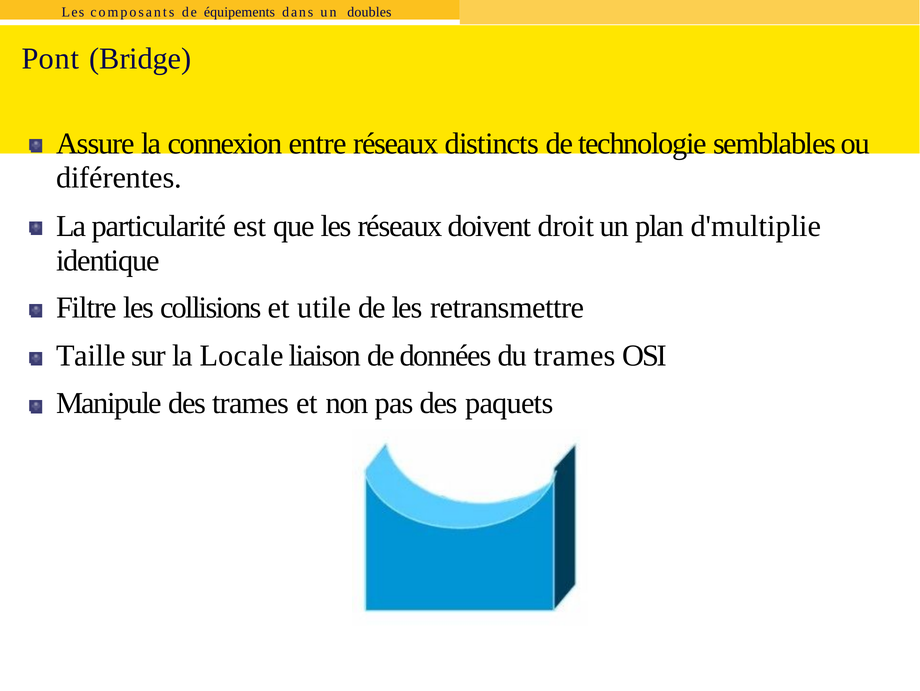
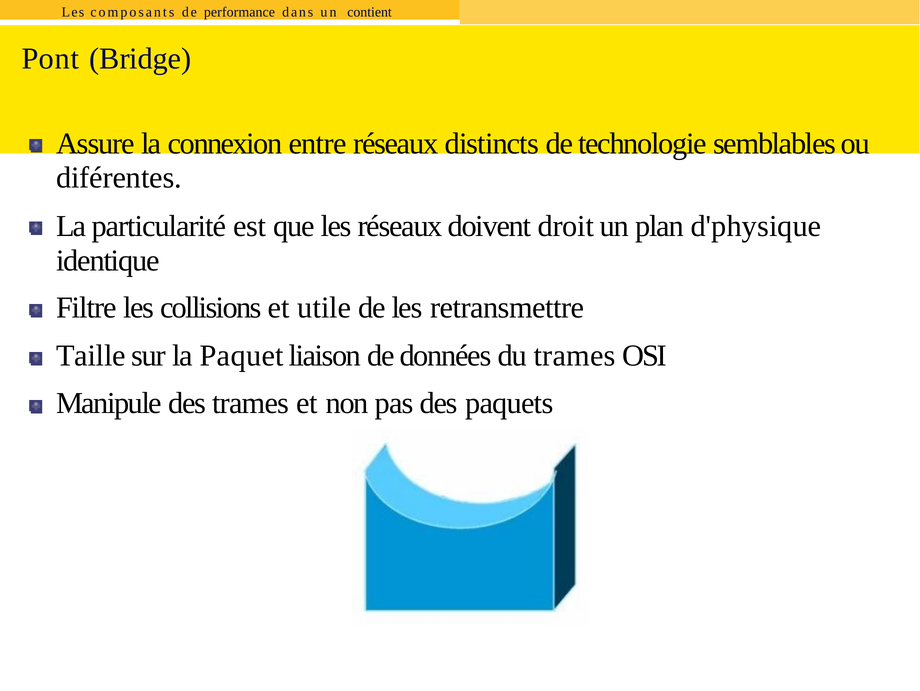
équipements: équipements -> performance (239, 12)
doubles: doubles -> contient (370, 12)
d'multiplie: d'multiplie -> d'physique (756, 226)
Locale: Locale -> Paquet (242, 355)
